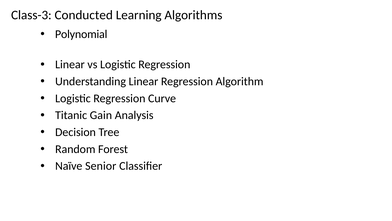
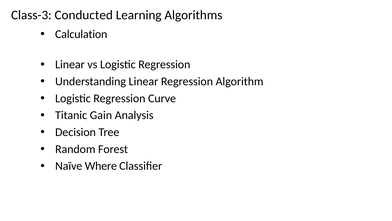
Polynomial: Polynomial -> Calculation (81, 34)
Senior: Senior -> Where (101, 166)
